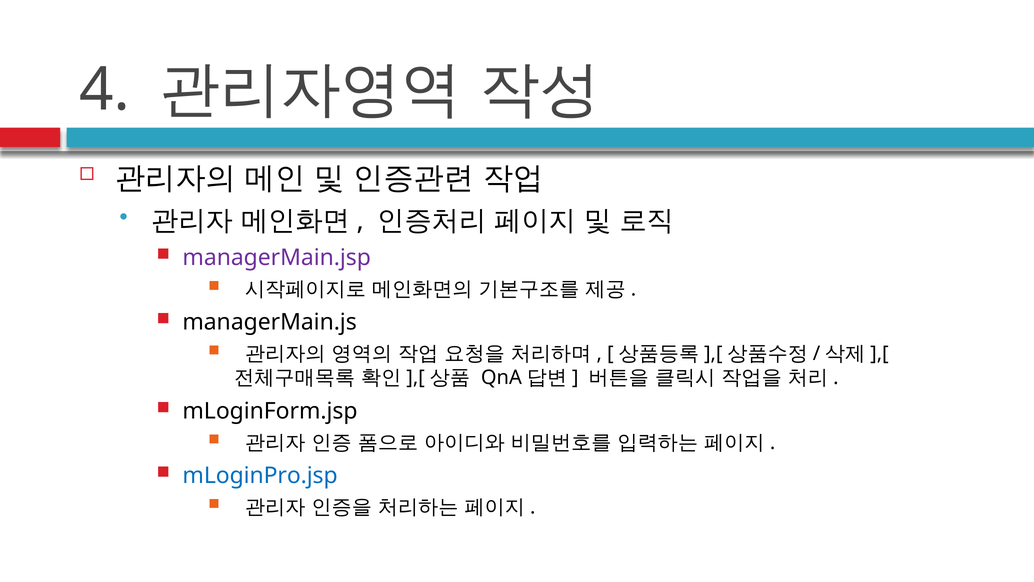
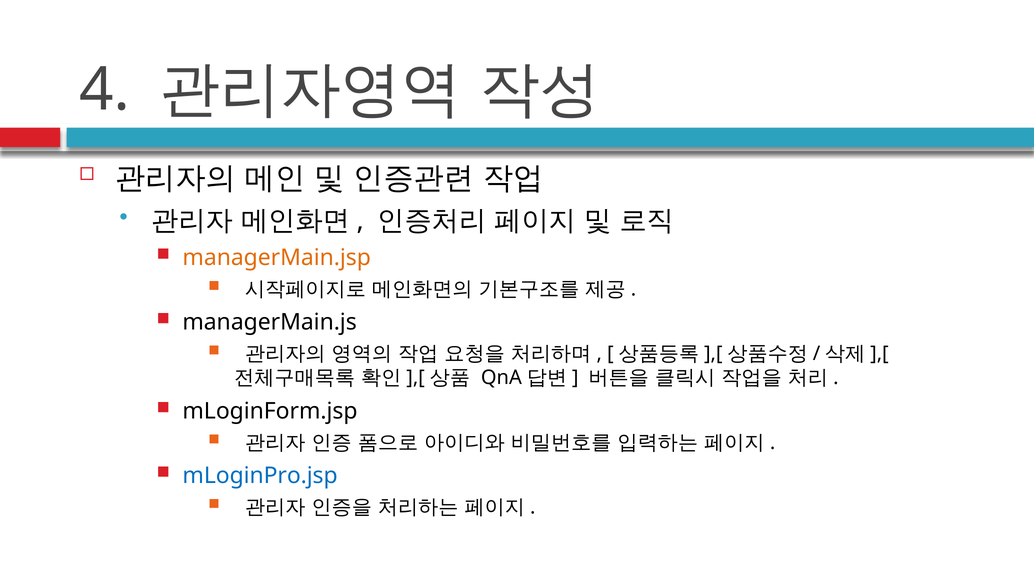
managerMain.jsp colour: purple -> orange (277, 257)
